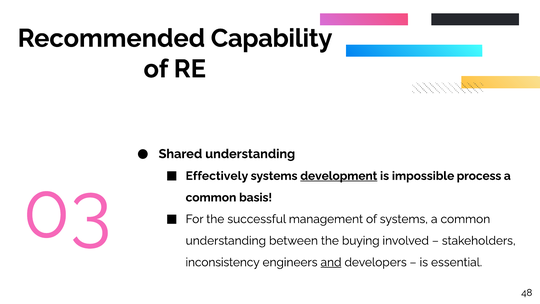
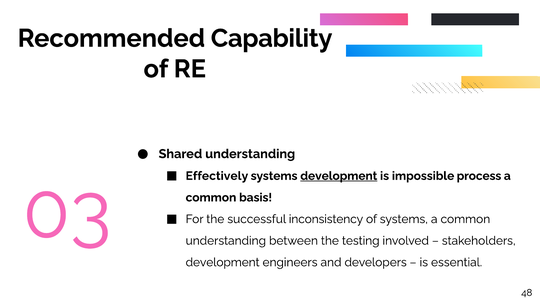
management: management -> inconsistency (326, 219)
buying: buying -> testing (361, 241)
inconsistency: inconsistency -> development (223, 262)
and underline: present -> none (331, 262)
